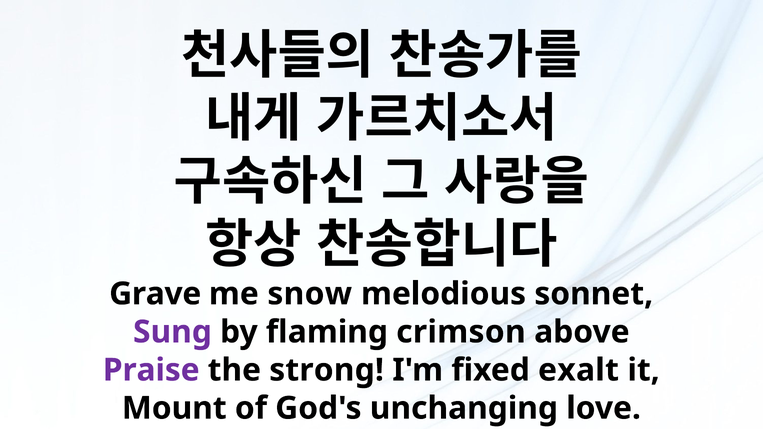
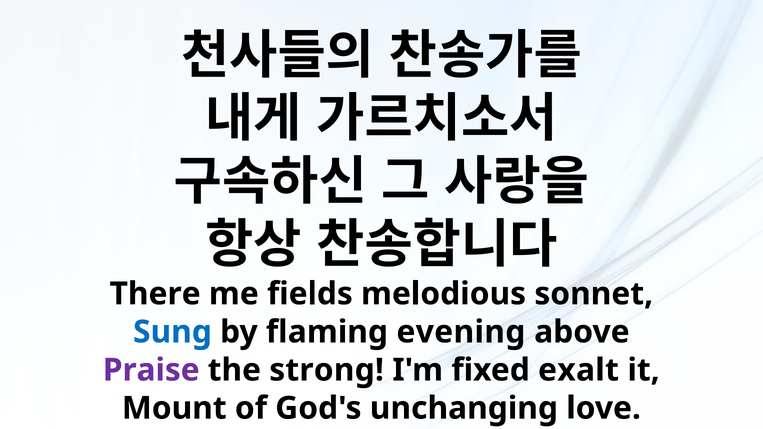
Grave: Grave -> There (155, 294)
snow: snow -> fields (310, 294)
Sung colour: purple -> blue (172, 332)
crimson: crimson -> evening (461, 332)
